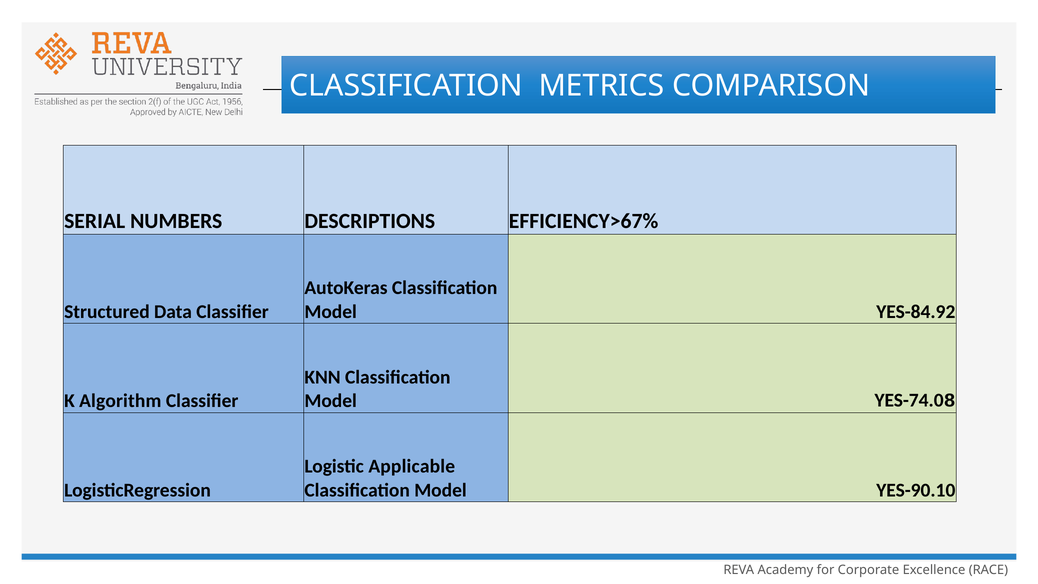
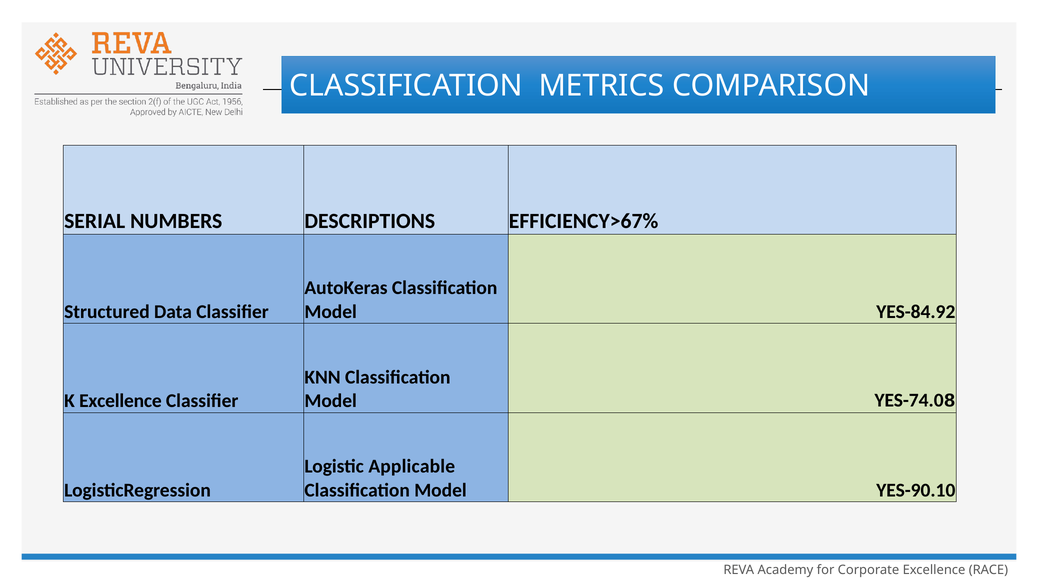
K Algorithm: Algorithm -> Excellence (120, 401)
